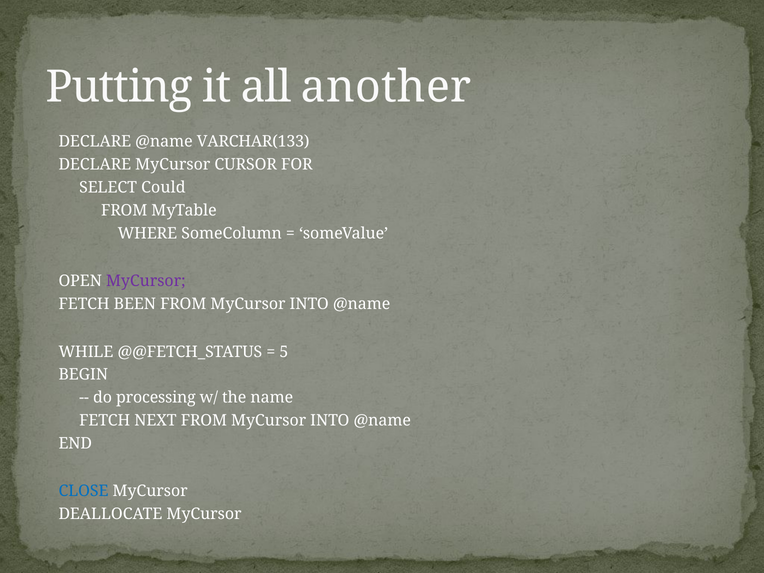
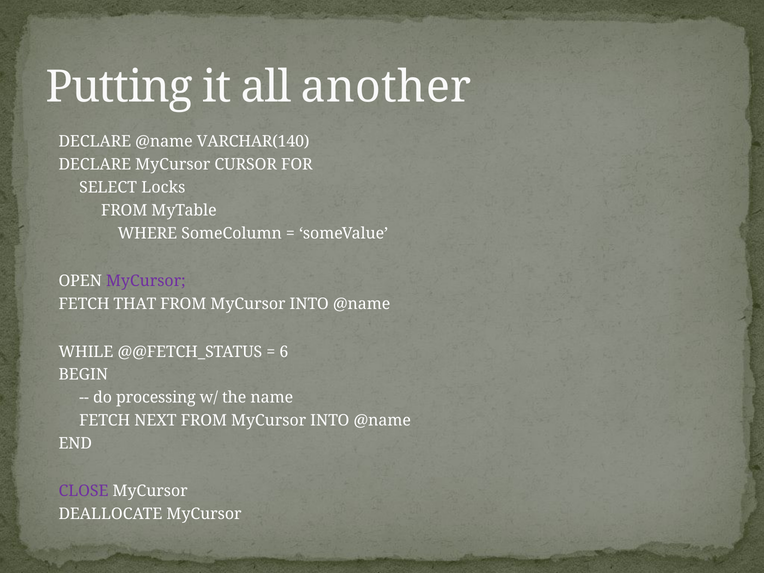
VARCHAR(133: VARCHAR(133 -> VARCHAR(140 (253, 142)
Could: Could -> Locks (163, 188)
BEEN: BEEN -> THAT (135, 304)
5: 5 -> 6 (284, 352)
CLOSE colour: blue -> purple (84, 491)
